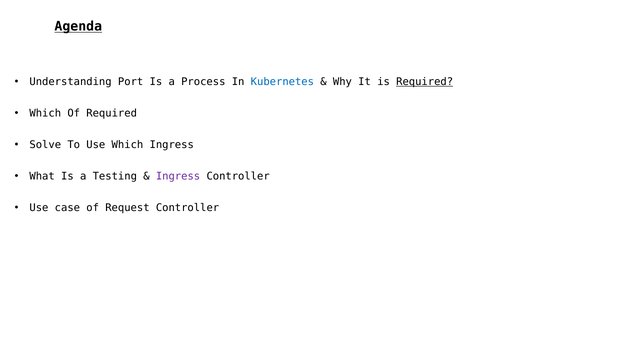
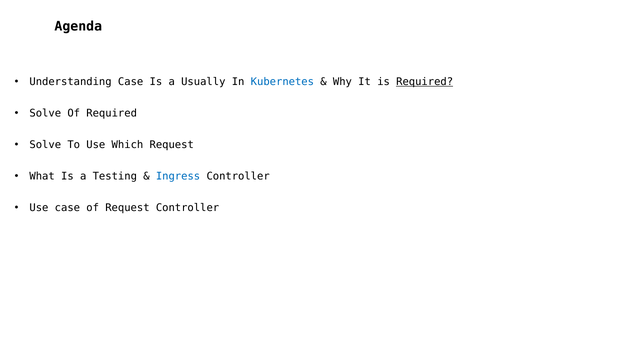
Agenda underline: present -> none (78, 27)
Understanding Port: Port -> Case (131, 82)
Process: Process -> Usually (203, 82)
Which: Which -> Solve (45, 113)
Which Ingress: Ingress -> Request (172, 145)
Ingress colour: purple -> blue (178, 177)
